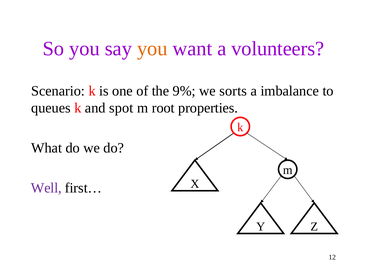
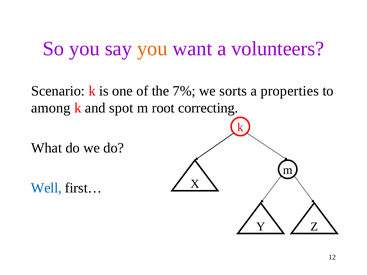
9%: 9% -> 7% (184, 91)
imbalance: imbalance -> properties (290, 91)
queues: queues -> among (51, 108)
properties: properties -> correcting (208, 108)
Well colour: purple -> blue (46, 188)
